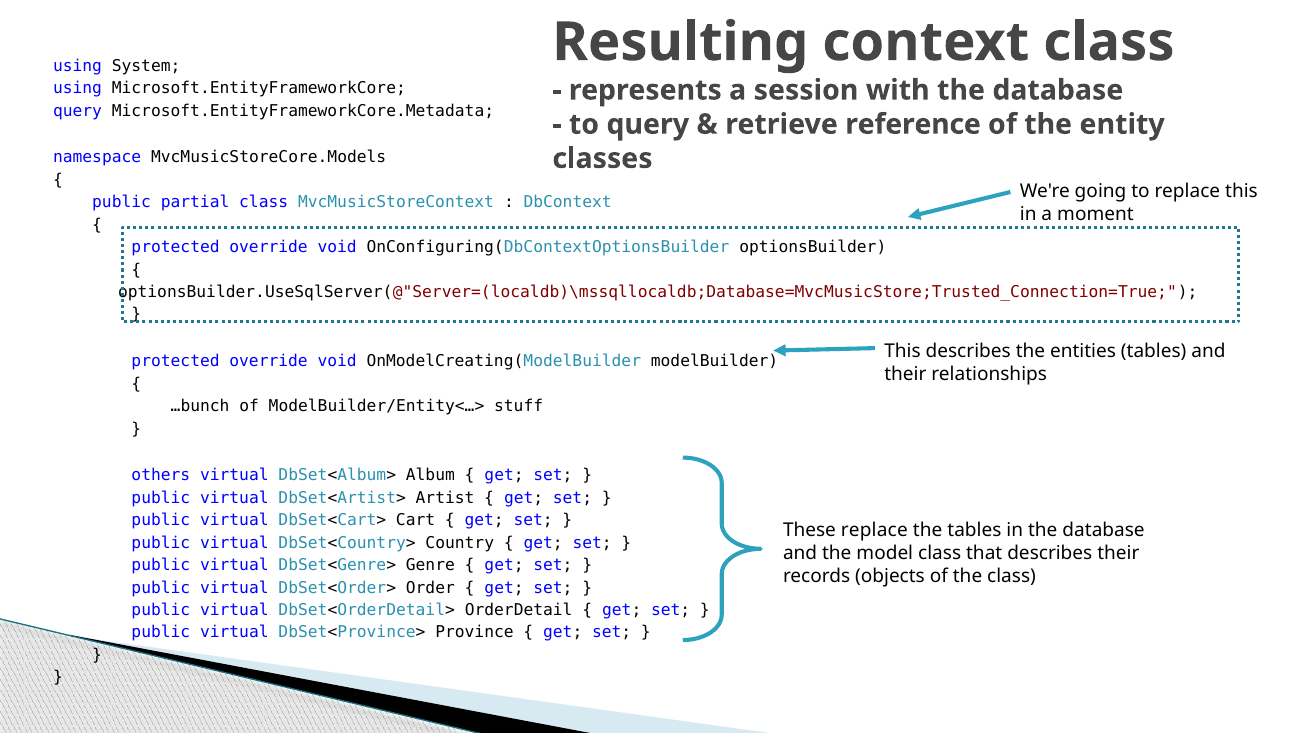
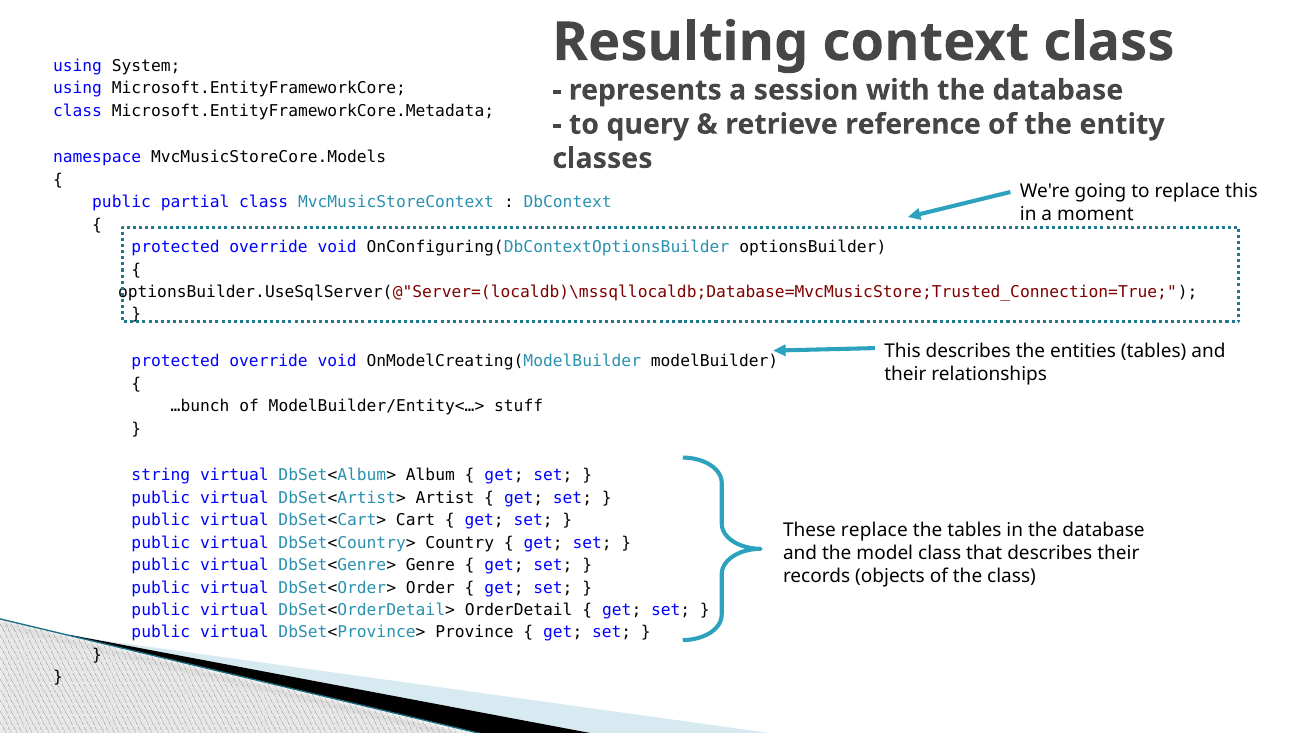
query: query -> class (78, 111)
others: others -> string (161, 476)
